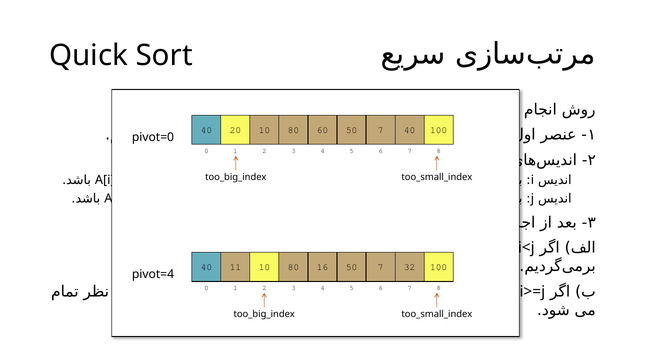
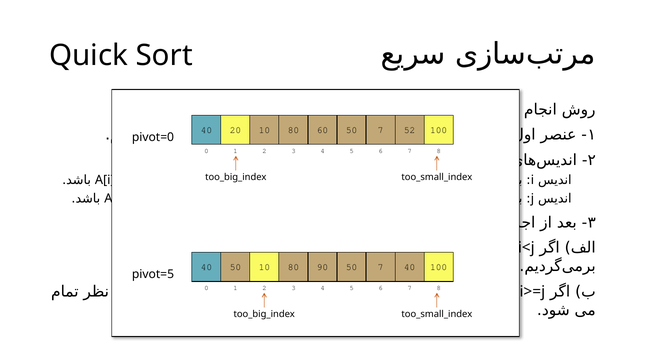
40: 40 -> 52 (410, 130)
40 11: 11 -> 50 (235, 267)
16: 16 -> 90 (322, 267)
7 32: 32 -> 40 (410, 267)
pivot=4: pivot=4 -> pivot=5 (153, 274)
